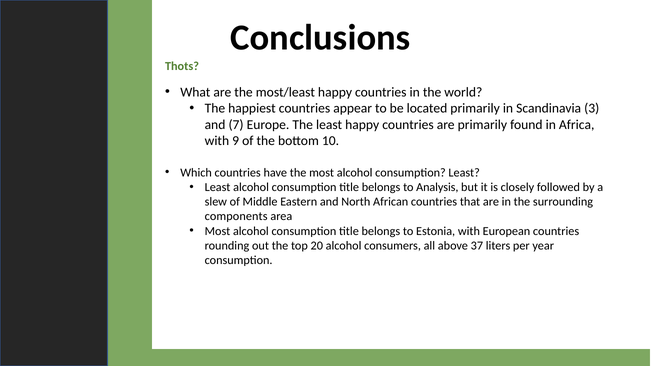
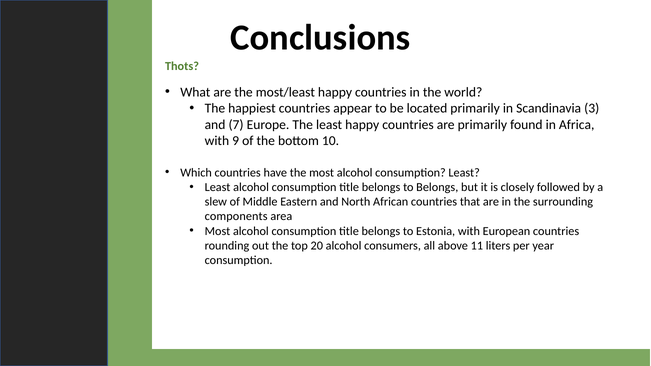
to Analysis: Analysis -> Belongs (437, 187)
37: 37 -> 11 (477, 246)
